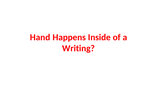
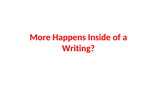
Hand: Hand -> More (40, 37)
